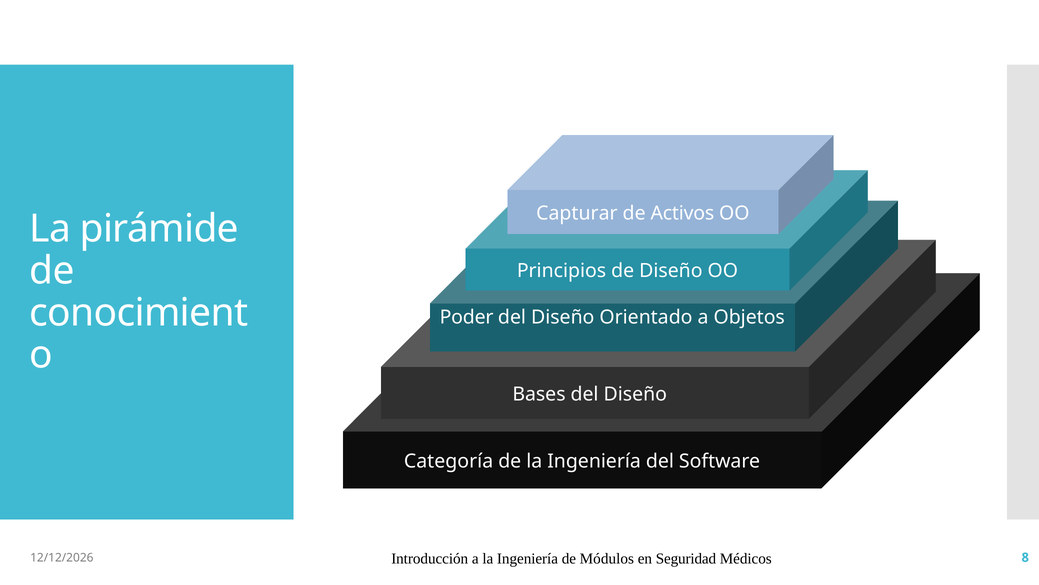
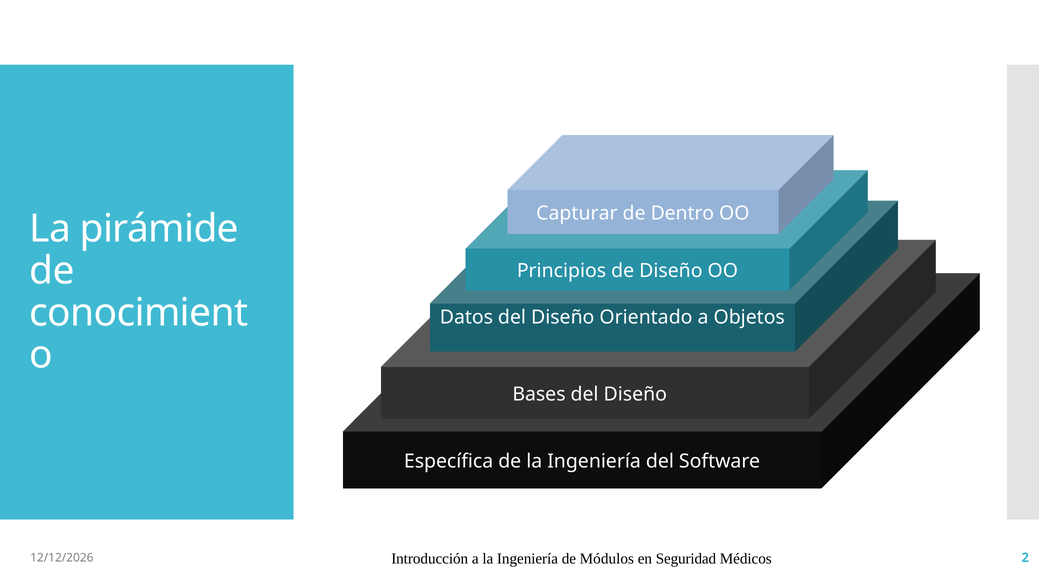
Activos: Activos -> Dentro (682, 213)
Poder: Poder -> Datos (466, 317)
Categoría: Categoría -> Específica (449, 461)
8: 8 -> 2 (1025, 557)
